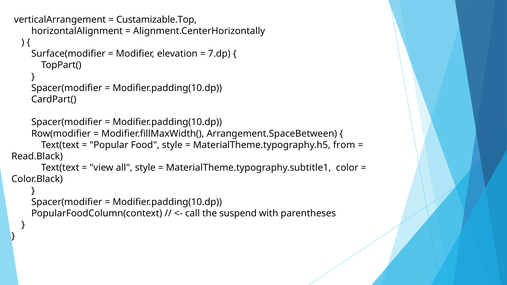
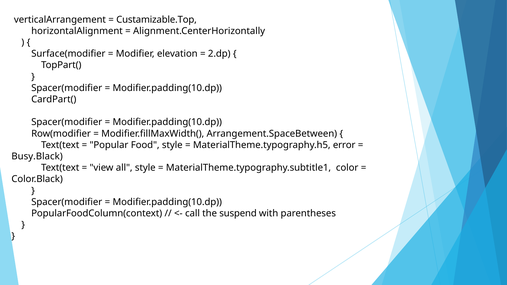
7.dp: 7.dp -> 2.dp (219, 54)
from: from -> error (344, 145)
Read.Black: Read.Black -> Busy.Black (37, 156)
